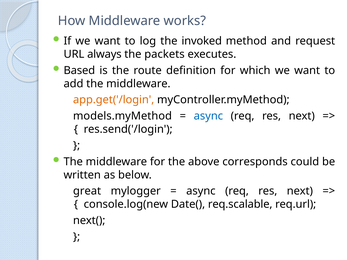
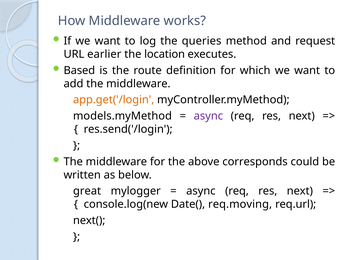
invoked: invoked -> queries (202, 41)
always: always -> earlier (104, 54)
packets: packets -> location (165, 54)
async colour: blue -> purple (208, 116)
req.scalable: req.scalable -> req.moving (240, 205)
